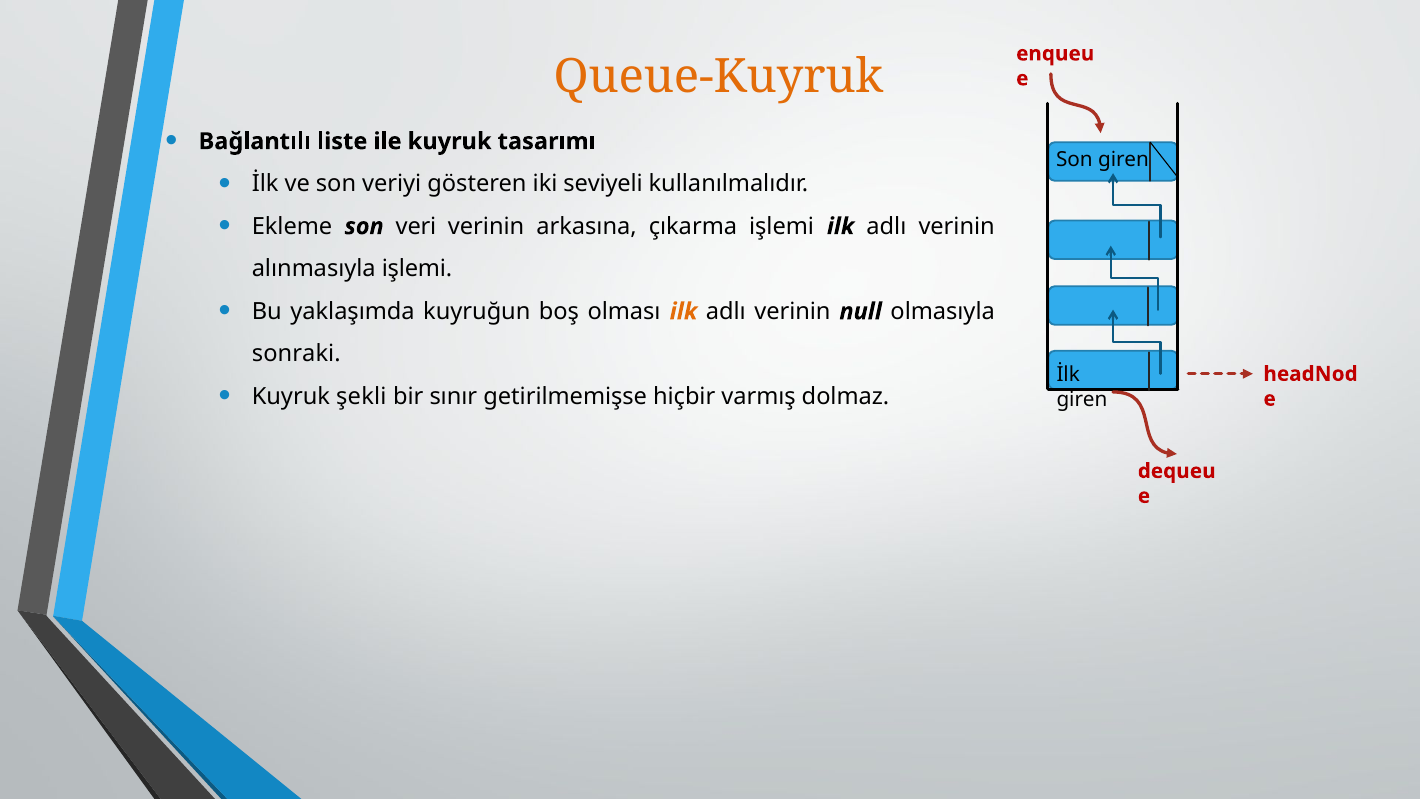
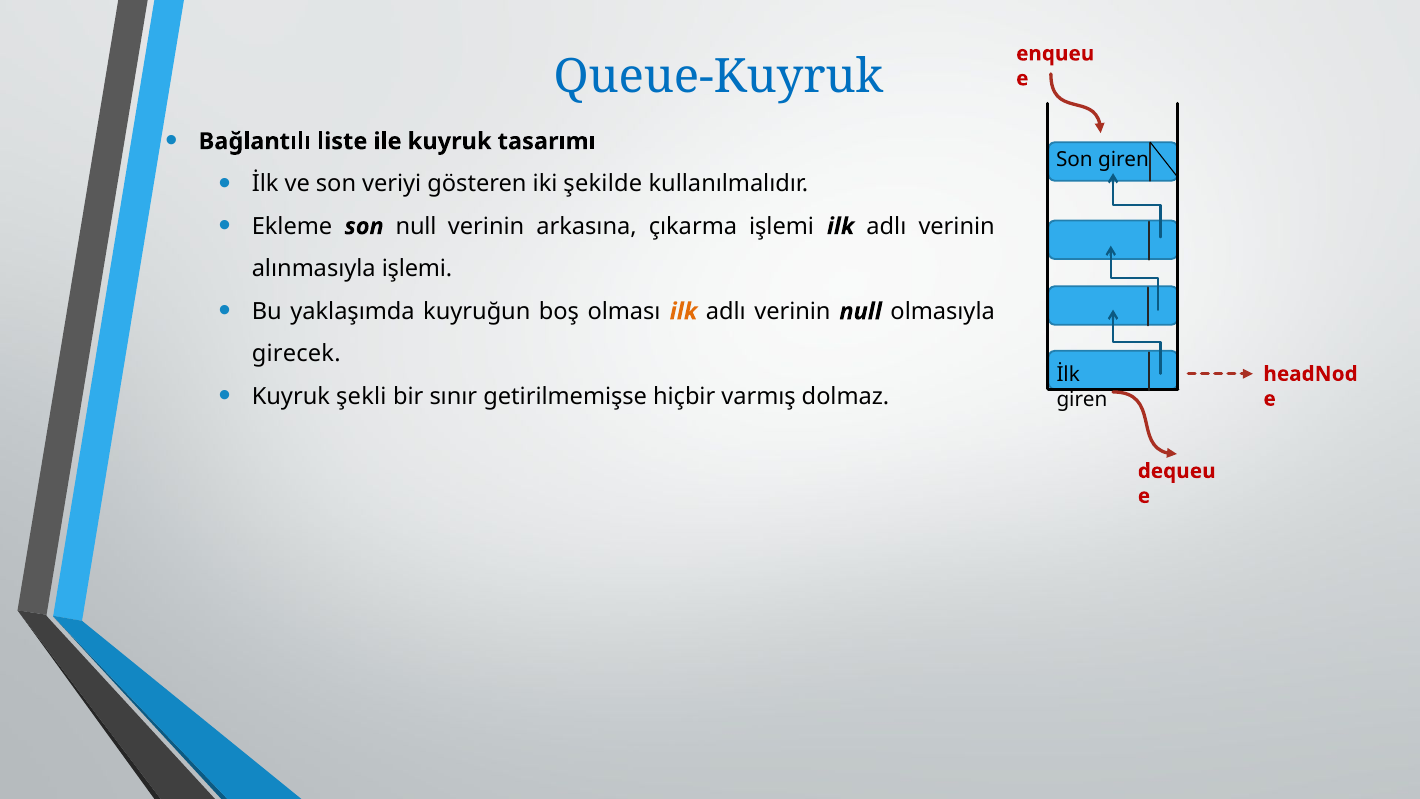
Queue-Kuyruk colour: orange -> blue (718, 77)
seviyeli: seviyeli -> şekilde (603, 184)
son veri: veri -> null (416, 226)
sonraki: sonraki -> girecek (296, 354)
